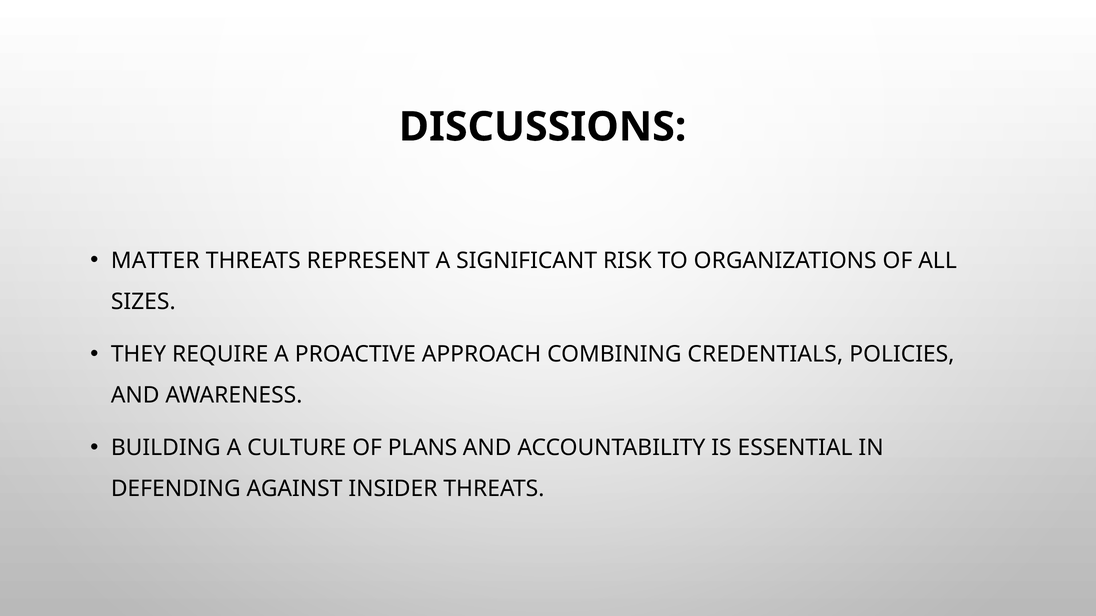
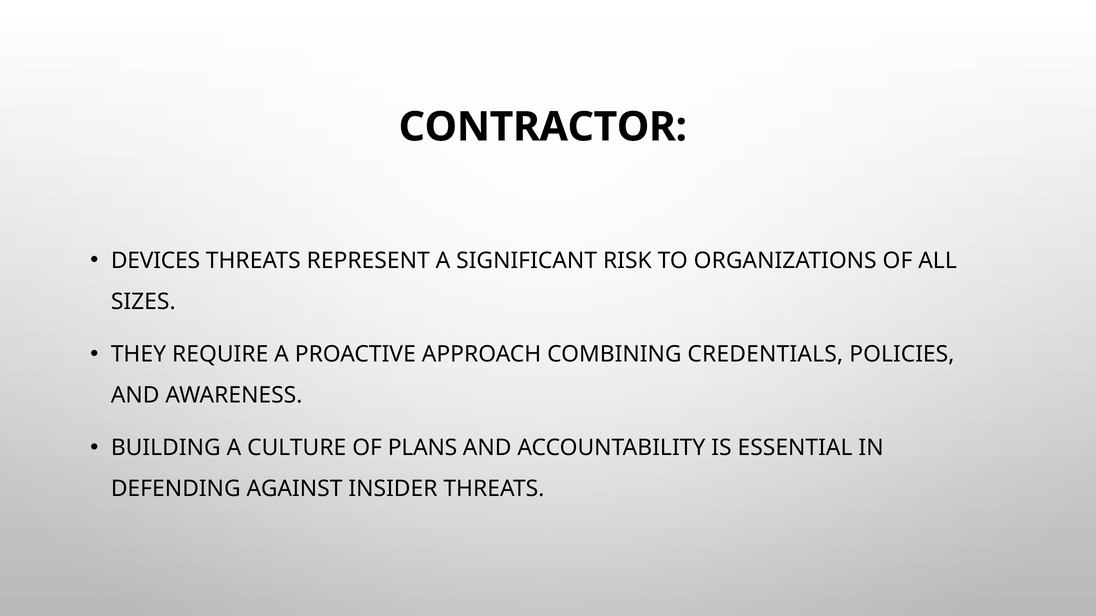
DISCUSSIONS: DISCUSSIONS -> CONTRACTOR (543, 127)
MATTER: MATTER -> DEVICES (155, 261)
